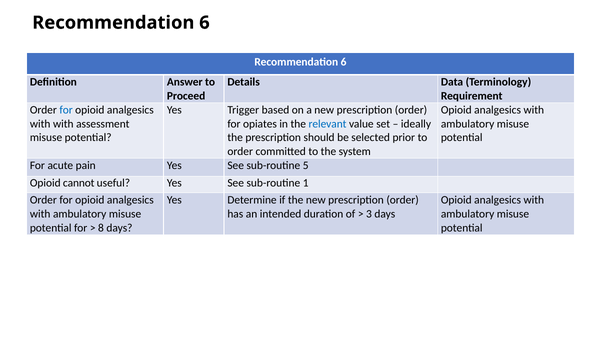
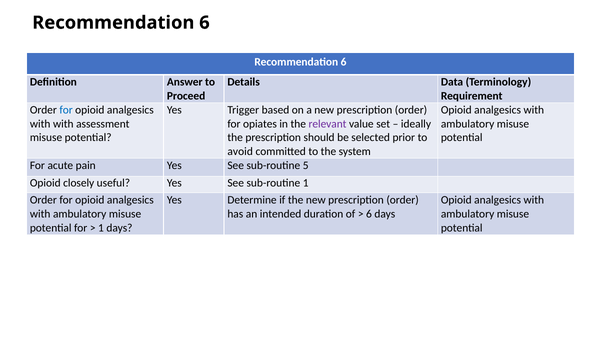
relevant colour: blue -> purple (328, 124)
order: order -> avoid (240, 152)
cannot: cannot -> closely (79, 183)
3: 3 -> 6 (369, 214)
8: 8 -> 1 (101, 228)
